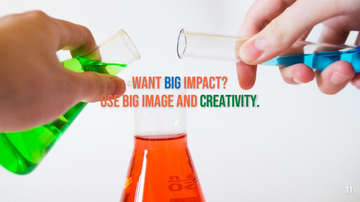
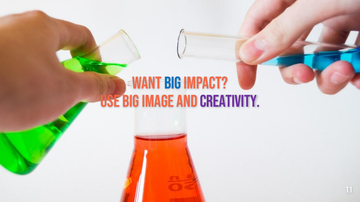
creativity colour: green -> purple (230, 102)
